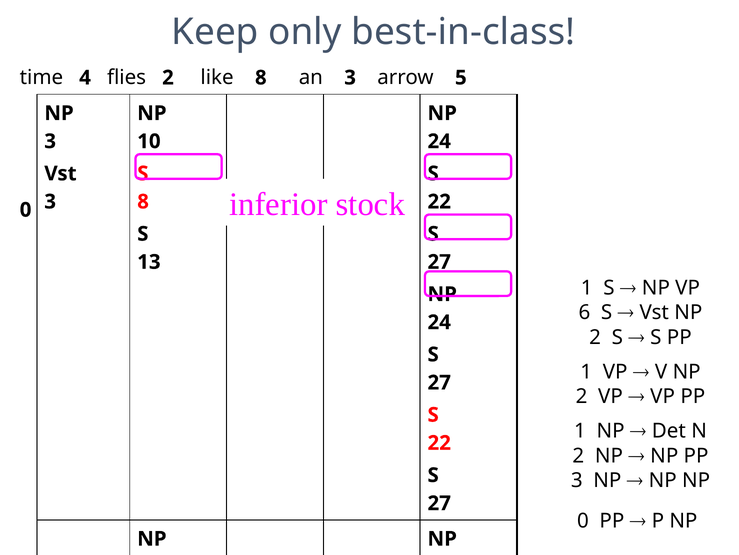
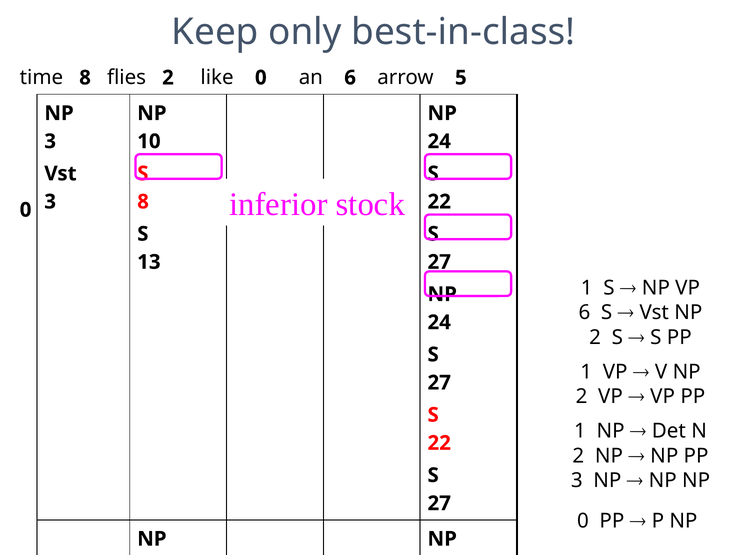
time 4: 4 -> 8 (85, 78)
like 8: 8 -> 0 (261, 78)
an 3: 3 -> 6 (350, 78)
